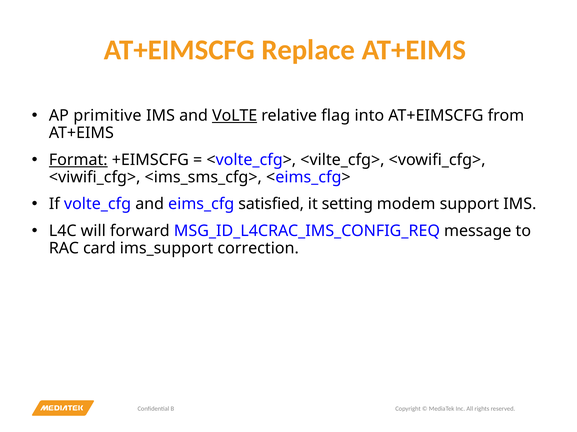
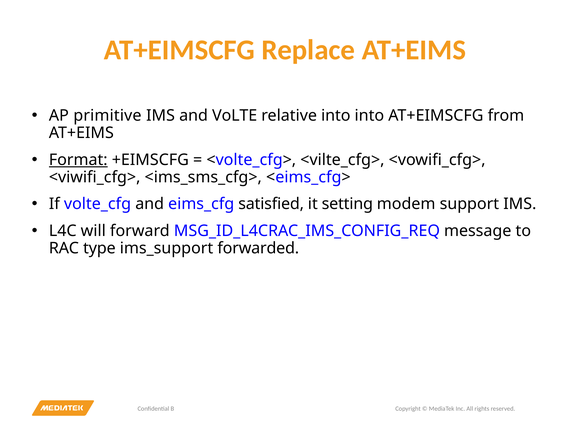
VoLTE underline: present -> none (235, 116)
relative flag: flag -> into (336, 116)
card: card -> type (99, 249)
correction: correction -> forwarded (258, 249)
